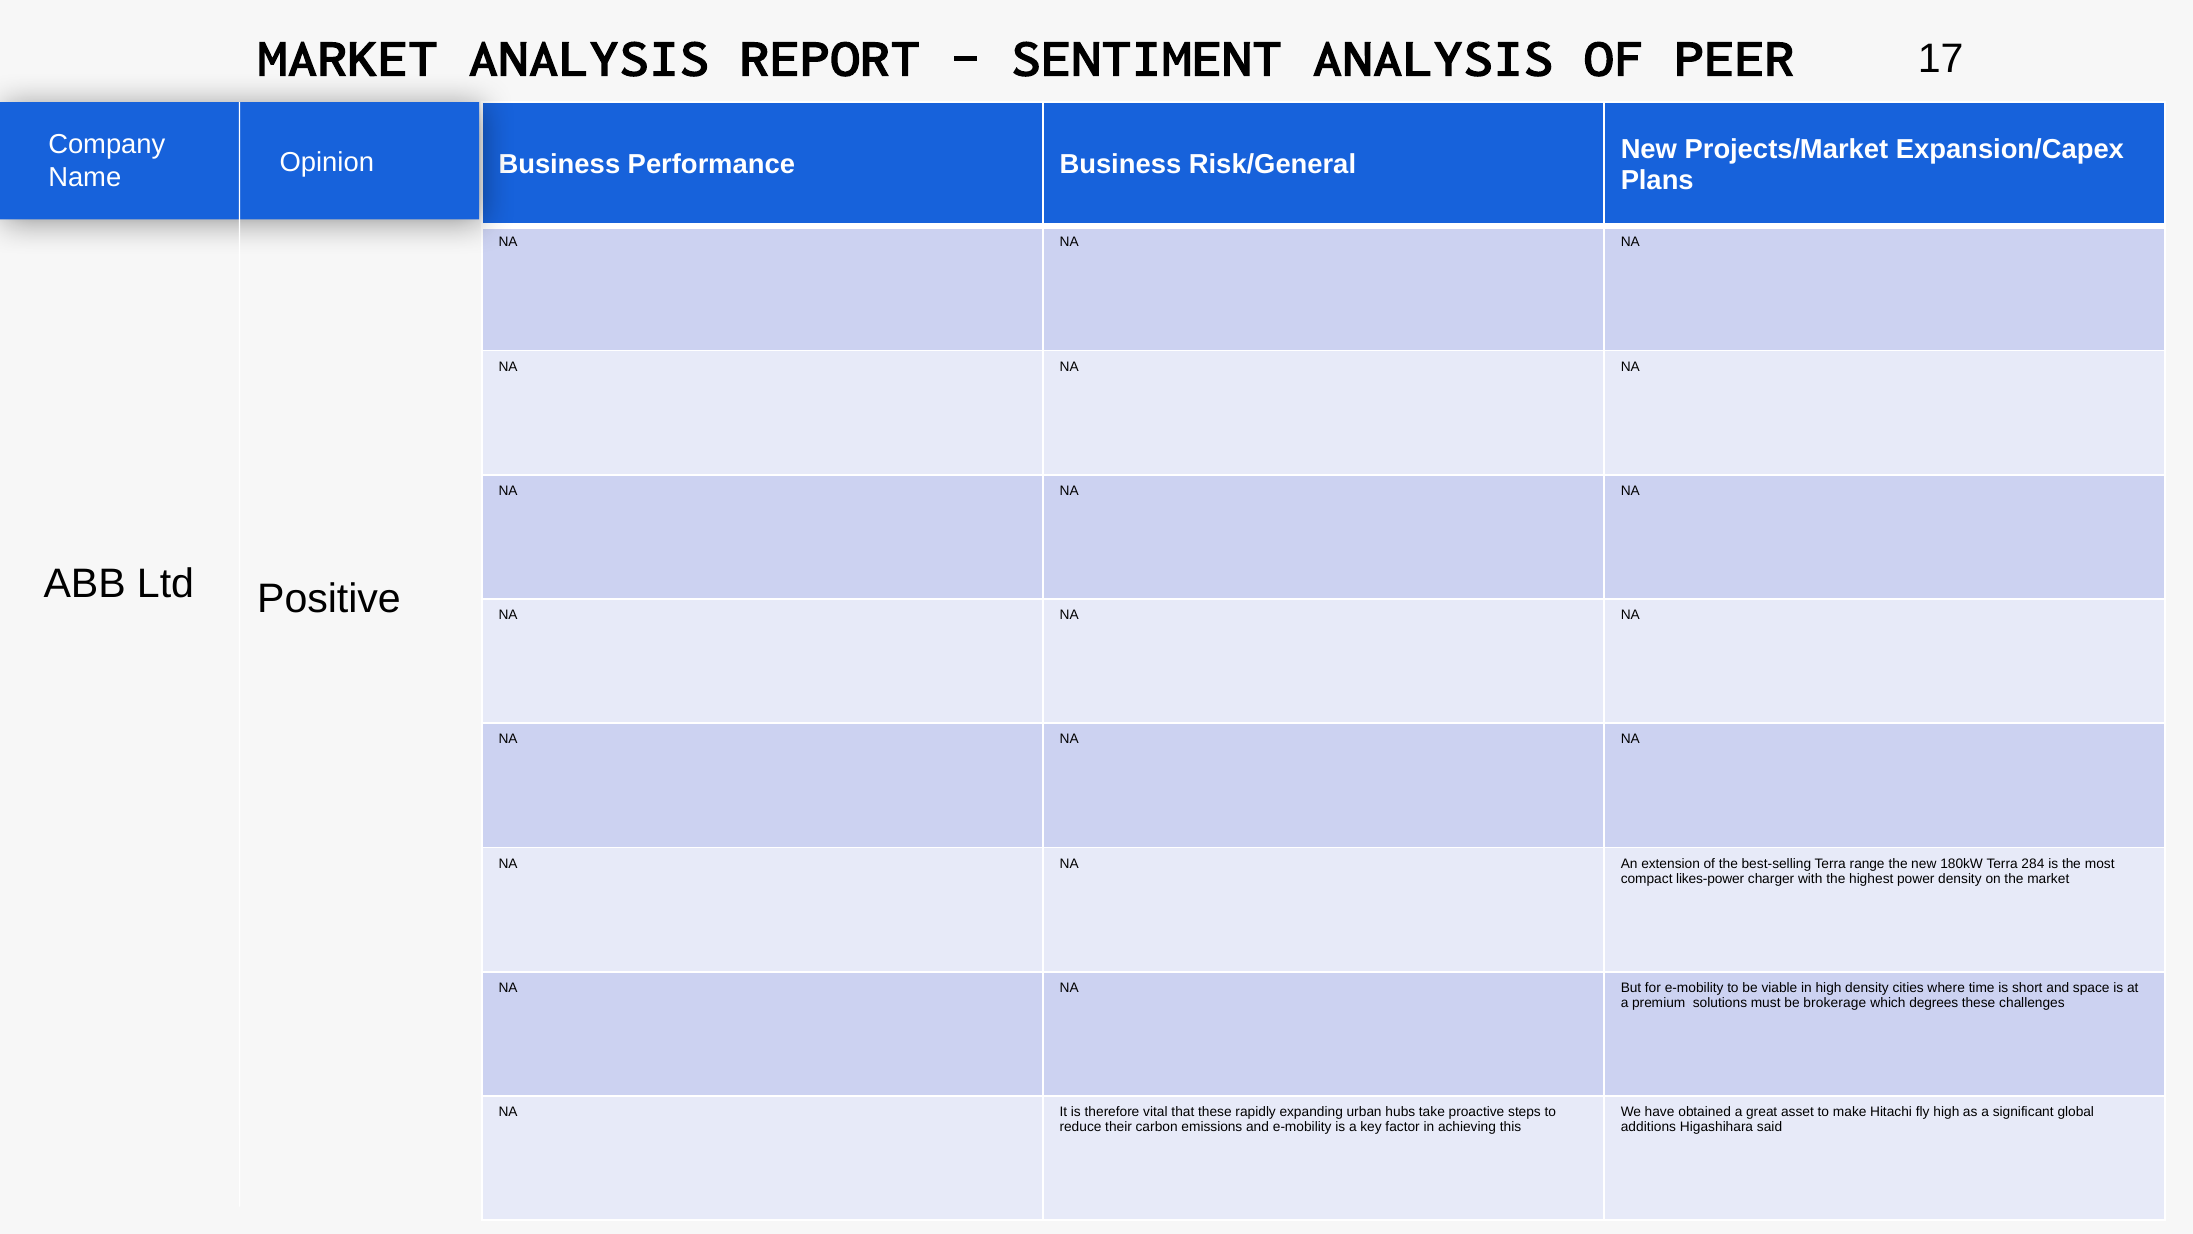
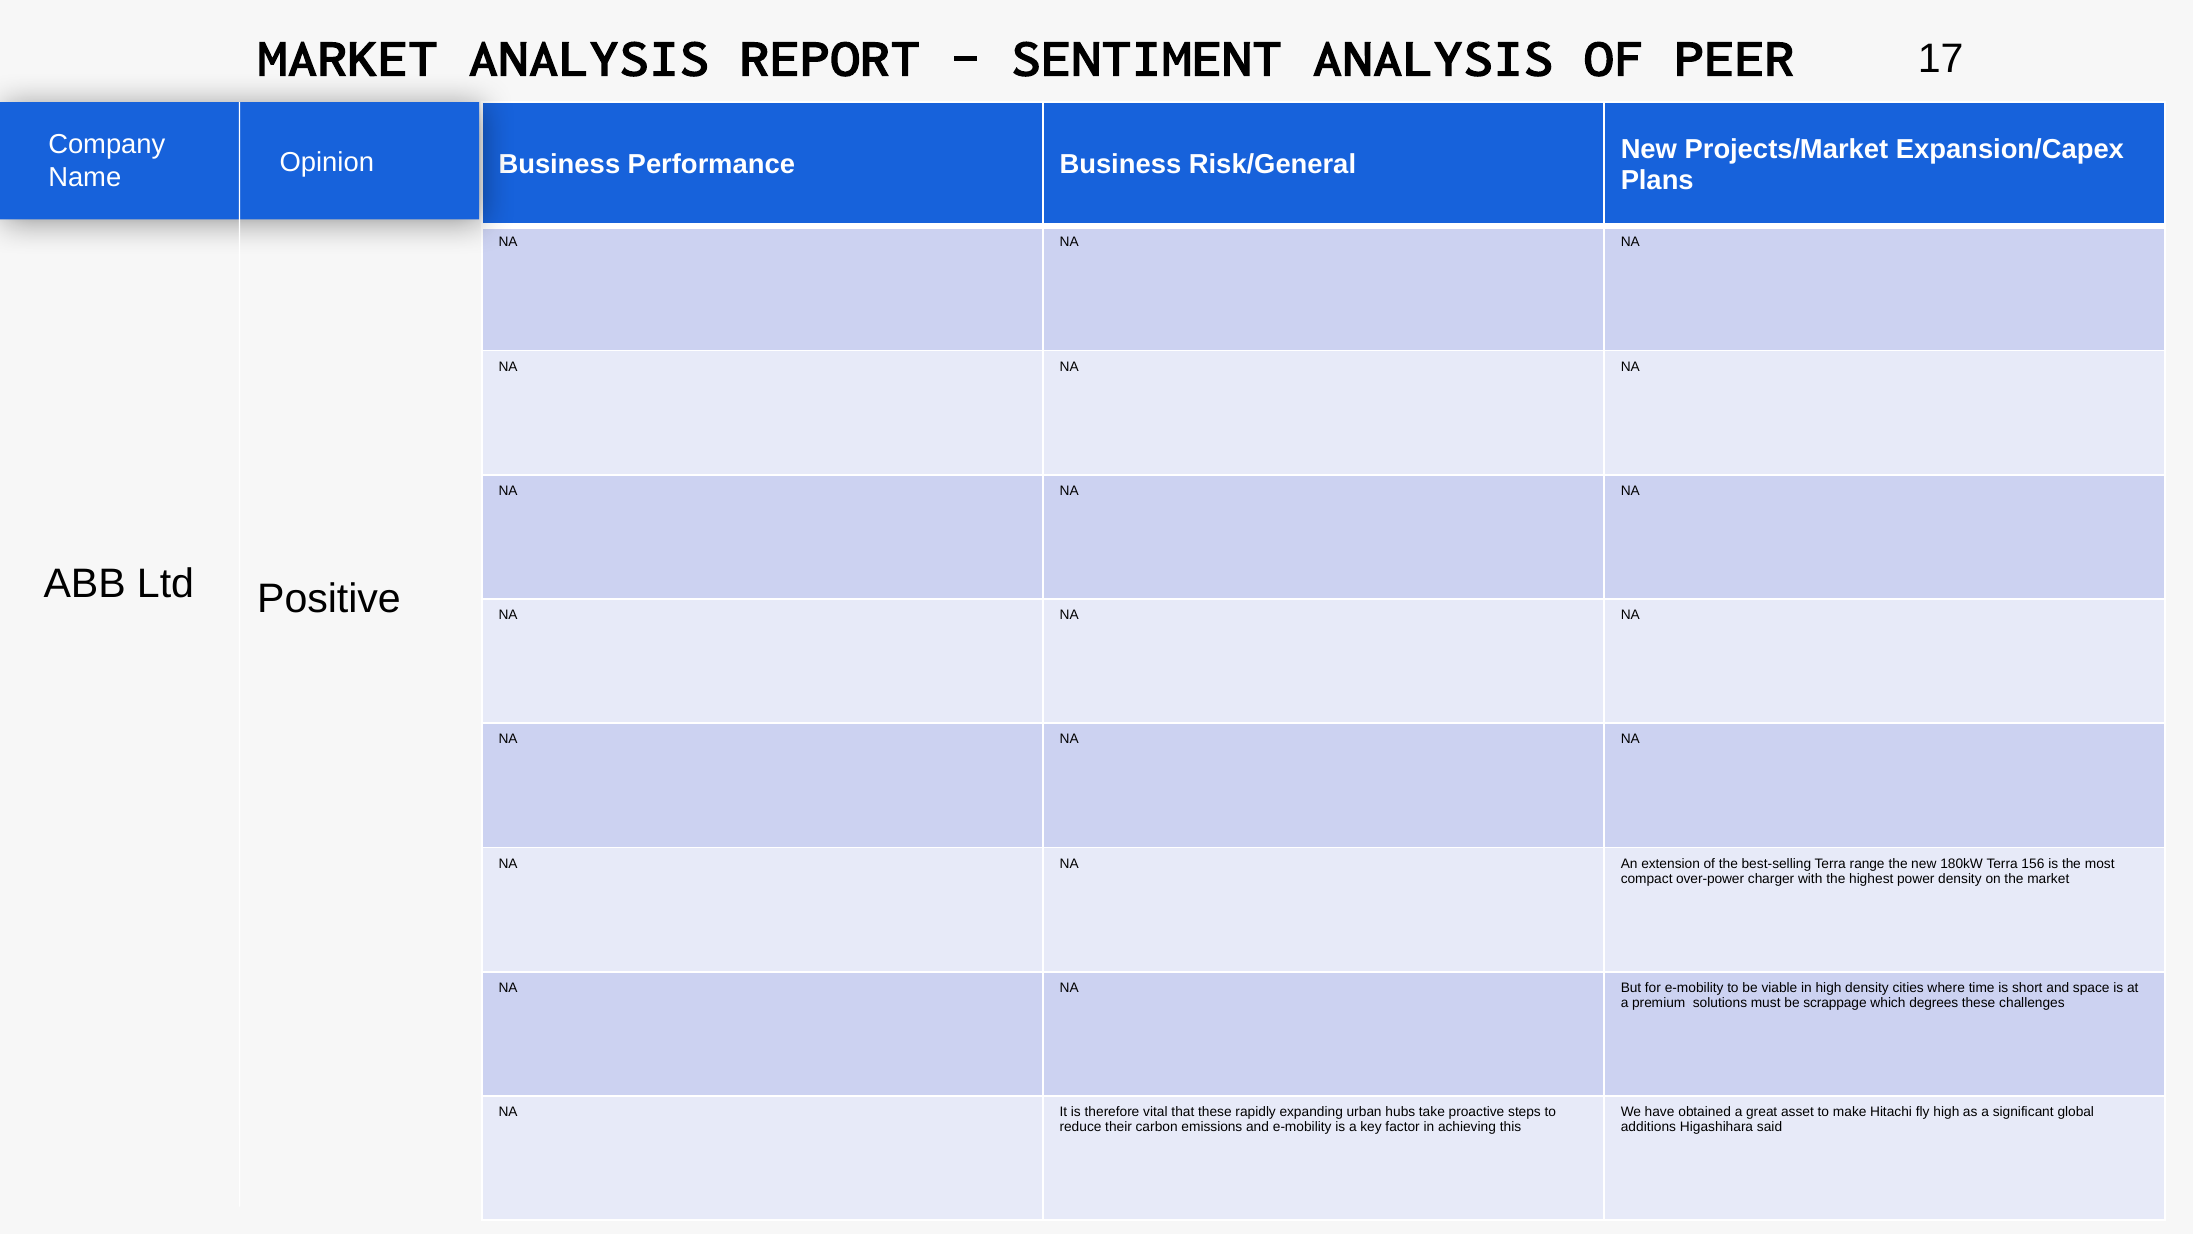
284: 284 -> 156 (2033, 863)
likes-power: likes-power -> over-power (1710, 879)
brokerage: brokerage -> scrappage (1835, 1003)
